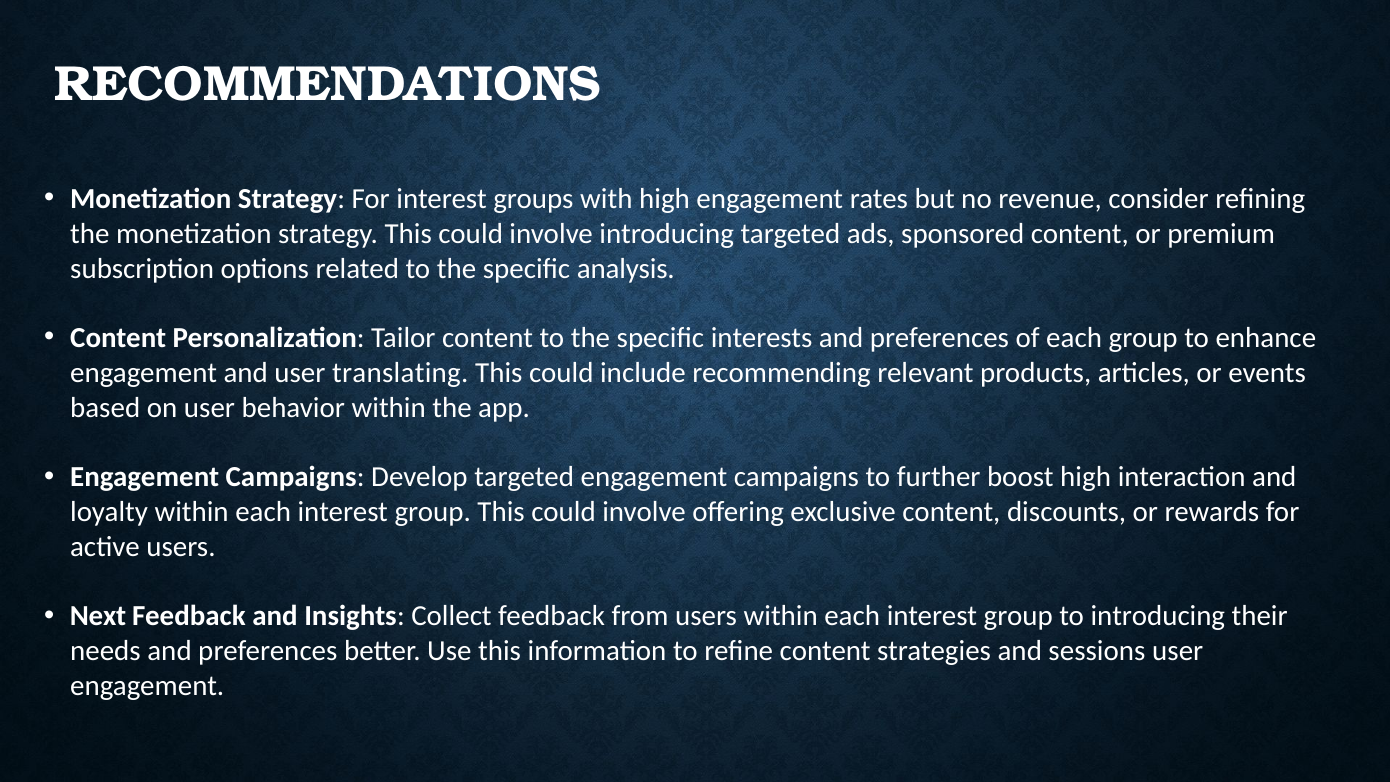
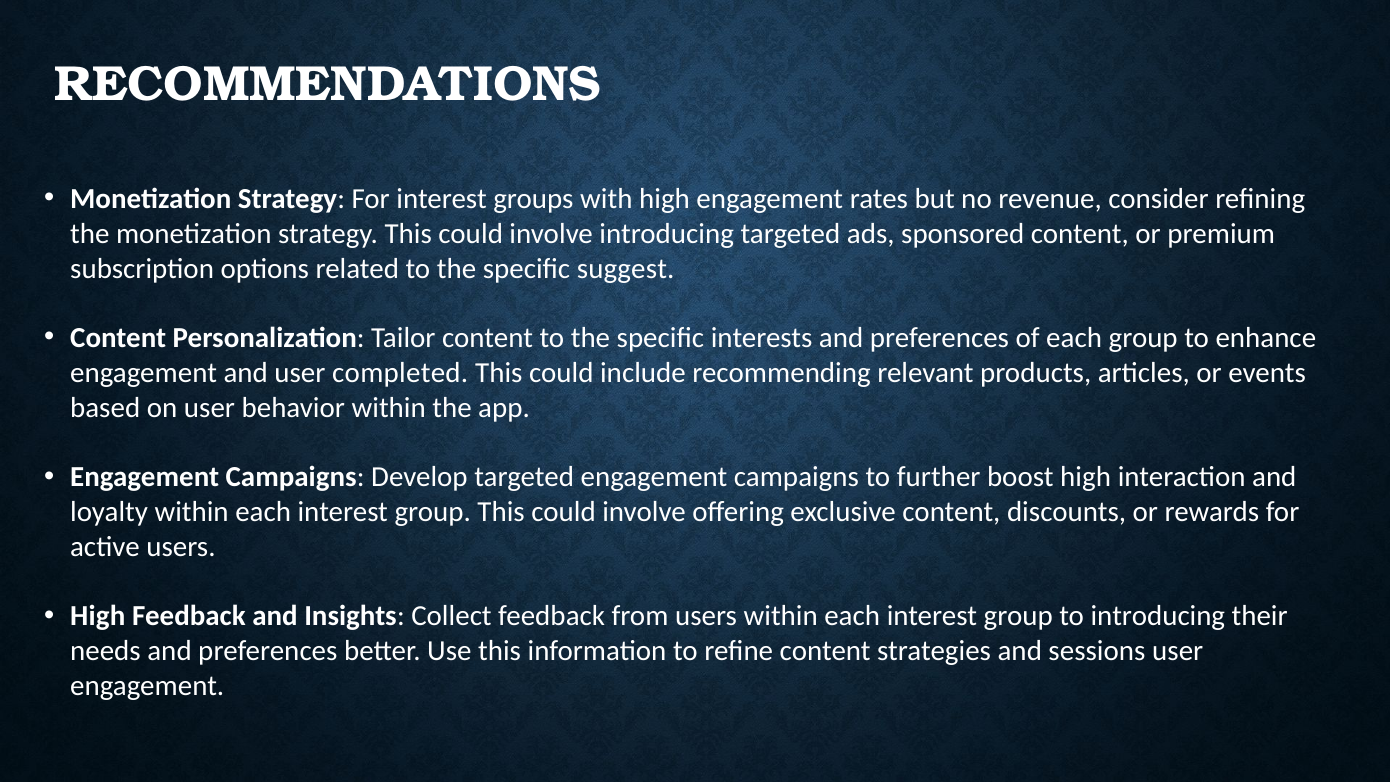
analysis: analysis -> suggest (626, 268)
translating: translating -> completed (400, 373)
Next: Next -> High (98, 616)
